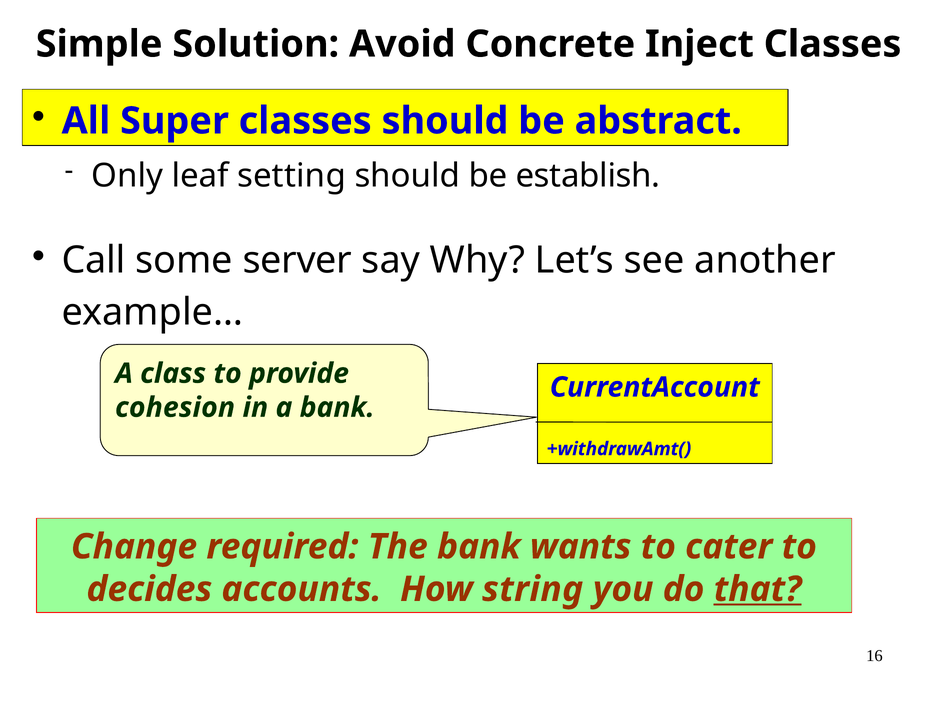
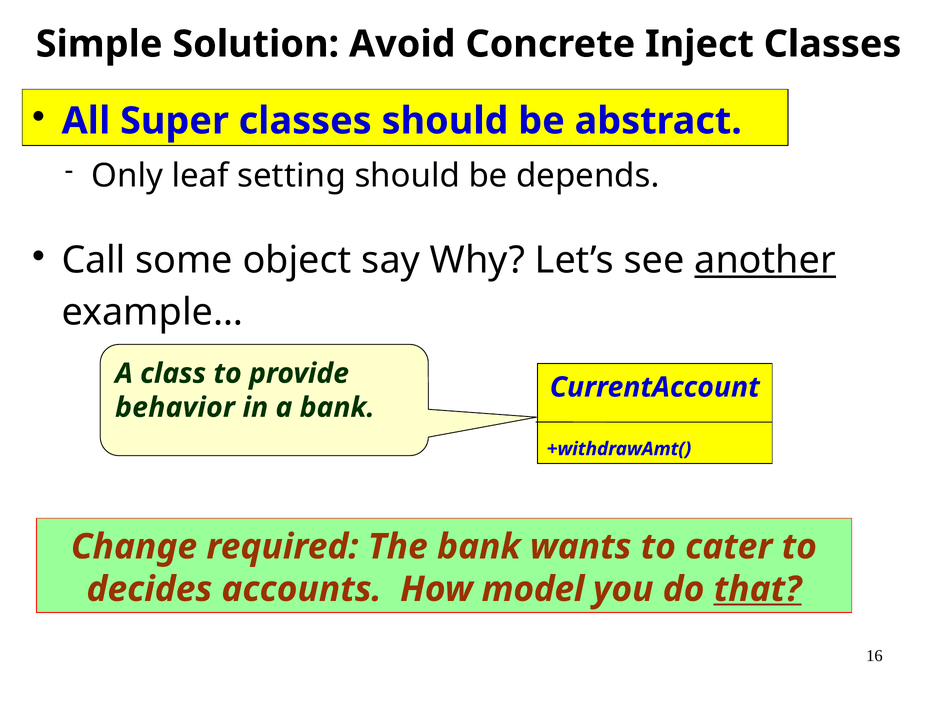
establish: establish -> depends (588, 176)
server: server -> object (297, 261)
another underline: none -> present (765, 261)
cohesion: cohesion -> behavior (175, 408)
string: string -> model (533, 590)
